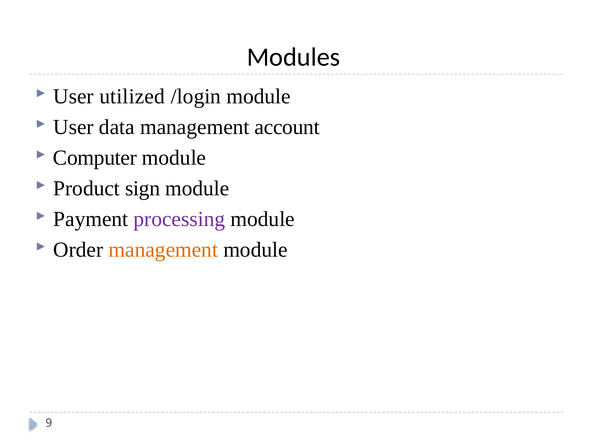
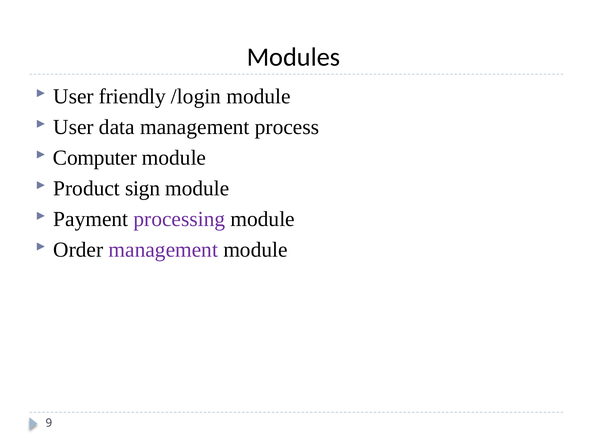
utilized: utilized -> friendly (132, 96)
account: account -> process (287, 127)
management colour: orange -> purple (163, 249)
